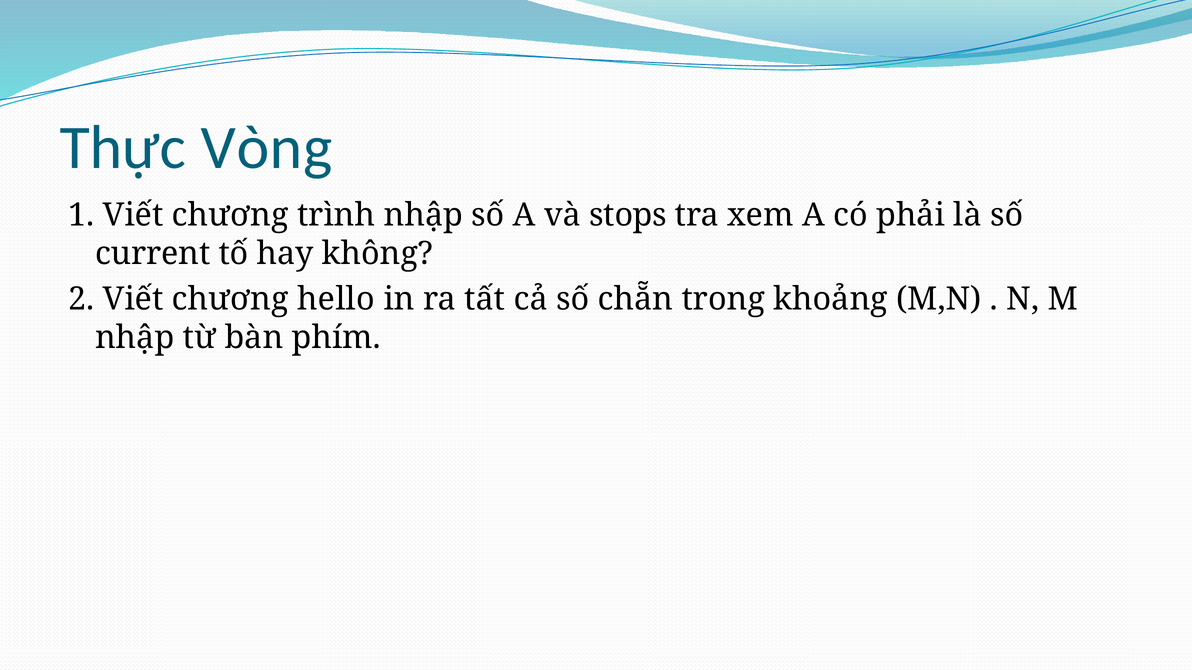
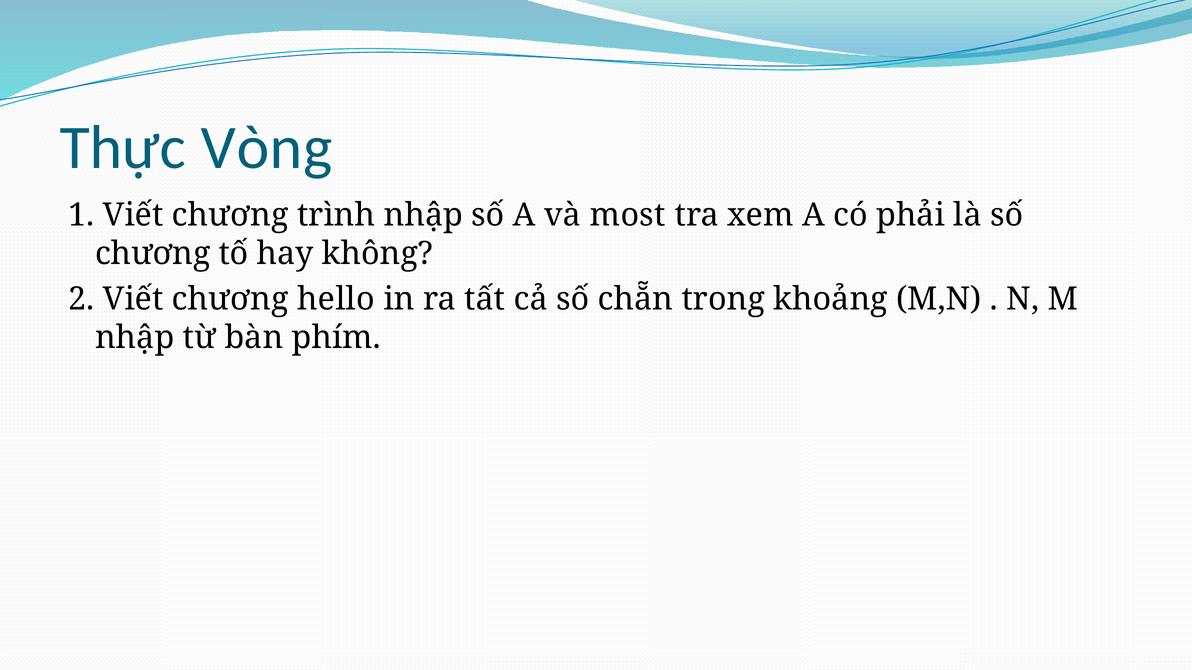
stops: stops -> most (628, 215)
current: current -> chương (153, 254)
